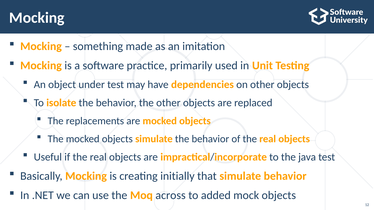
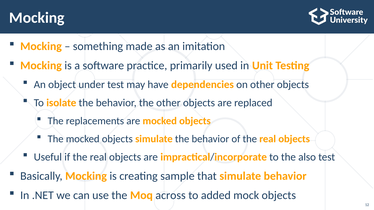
java: java -> also (307, 157)
initially: initially -> sample (177, 176)
